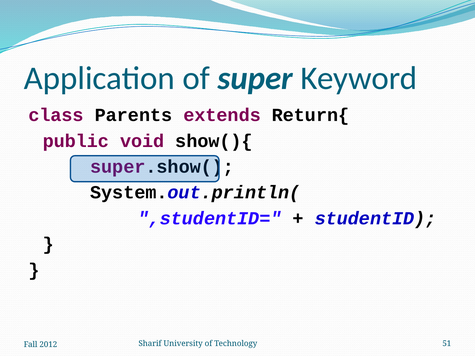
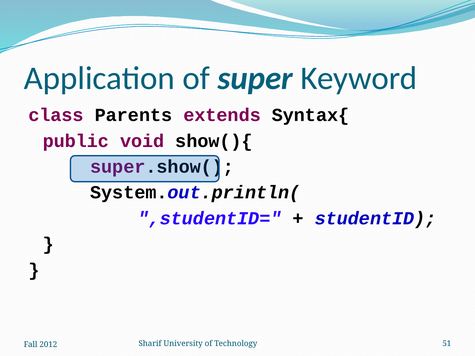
Return{: Return{ -> Syntax{ (311, 115)
